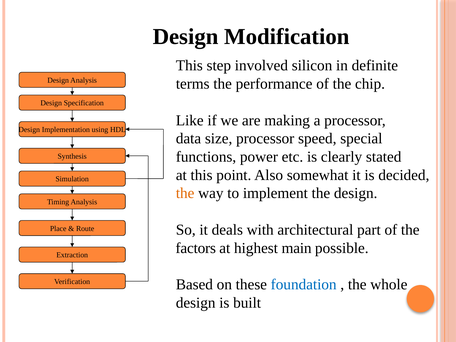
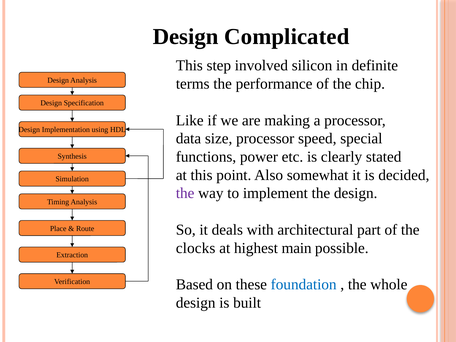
Modification: Modification -> Complicated (287, 37)
the colour: orange -> purple (185, 193)
factors: factors -> clocks (196, 248)
